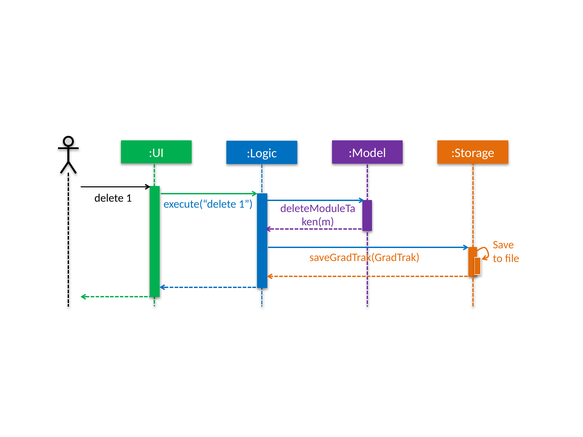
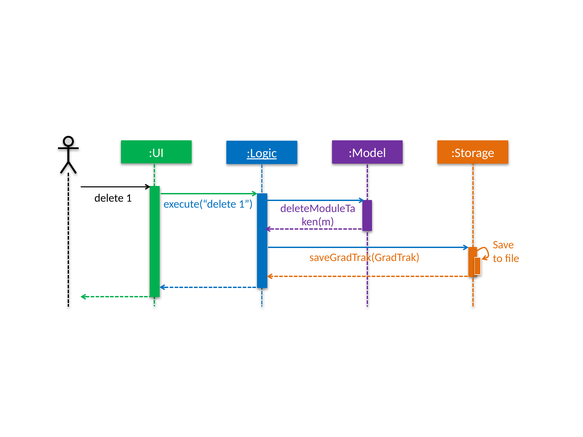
:Logic underline: none -> present (262, 153)
